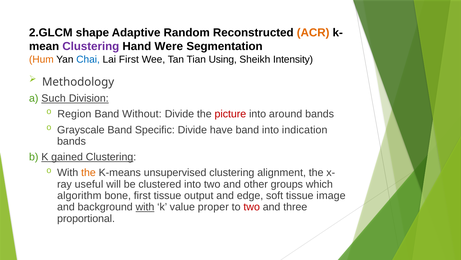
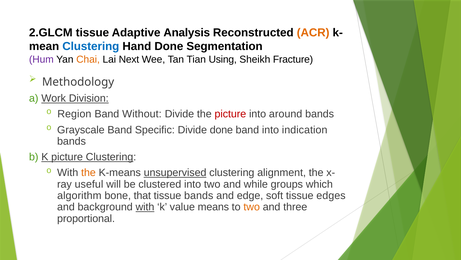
2.GLCM shape: shape -> tissue (92, 32)
Random: Random -> Analysis (187, 32)
Clustering colour: purple -> blue (91, 46)
Hand Were: Were -> Done (169, 46)
Hum colour: orange -> purple (41, 59)
Chai colour: blue -> orange (88, 59)
Lai First: First -> Next (129, 59)
Intensity: Intensity -> Fracture (293, 59)
Such: Such -> Work (54, 98)
Divide have: have -> done (221, 130)
K gained: gained -> picture (67, 157)
unsupervised underline: none -> present (175, 172)
other: other -> while (256, 184)
bone first: first -> that (142, 195)
tissue output: output -> bands (199, 195)
image: image -> edges (331, 195)
proper: proper -> means (213, 207)
two colour: red -> orange (252, 207)
